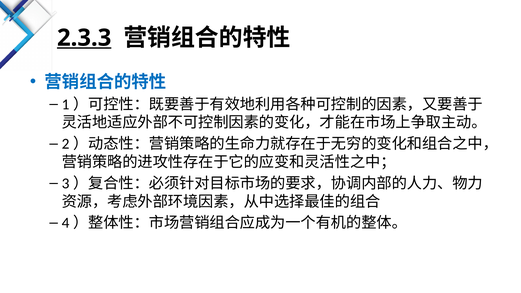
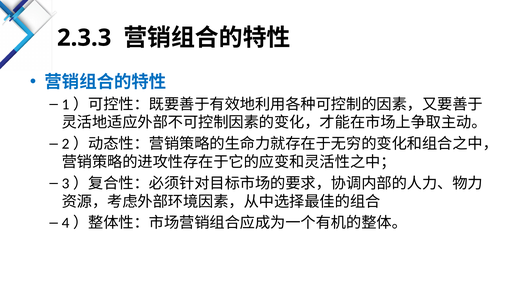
2.3.3 underline: present -> none (84, 38)
